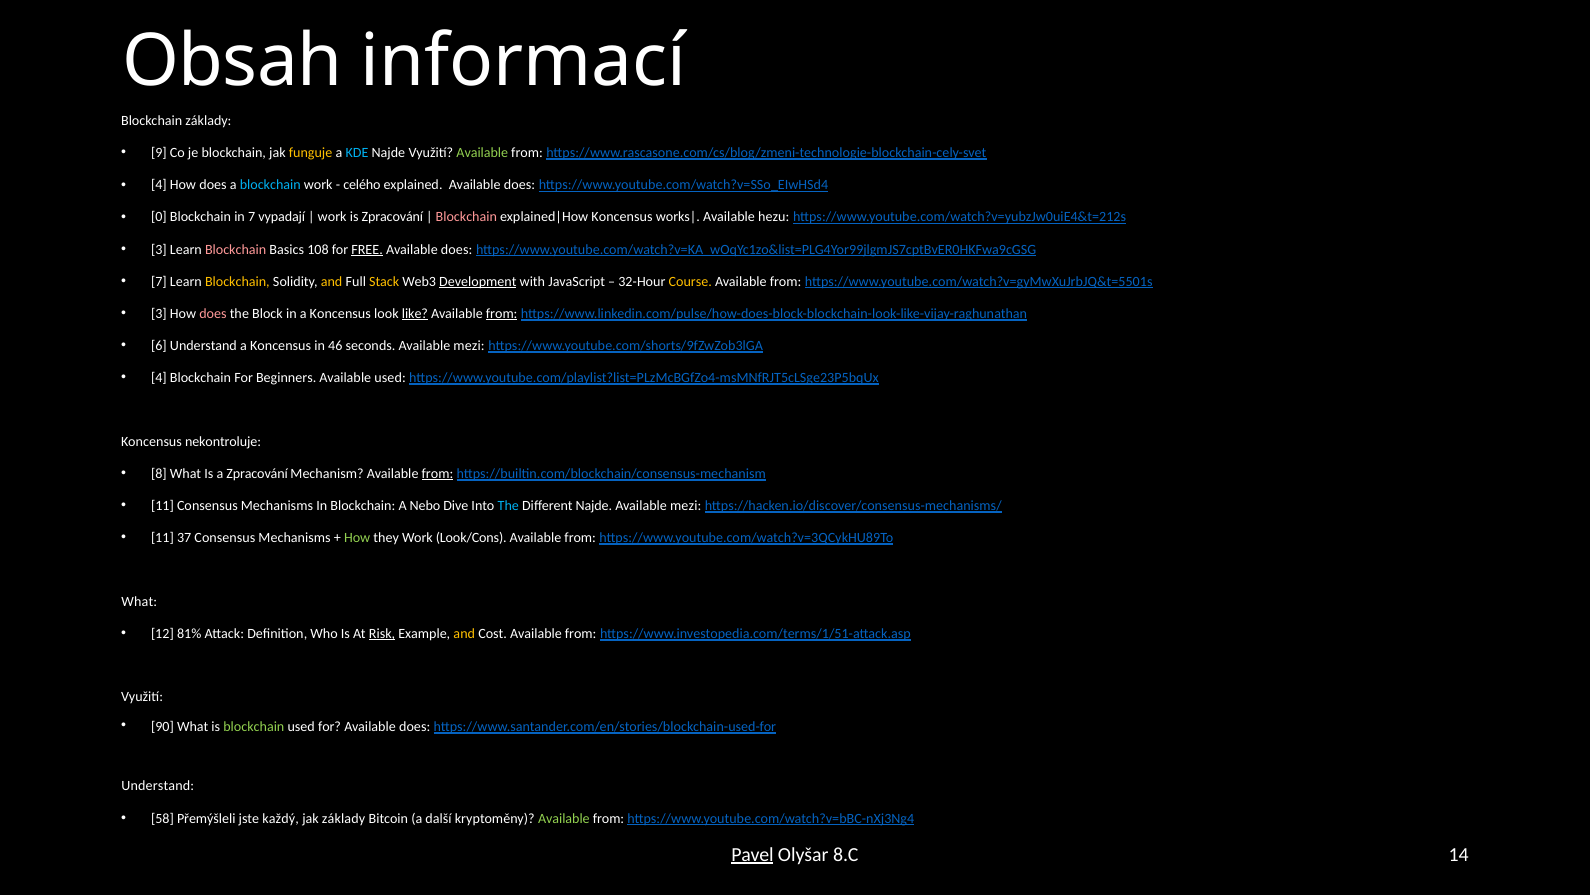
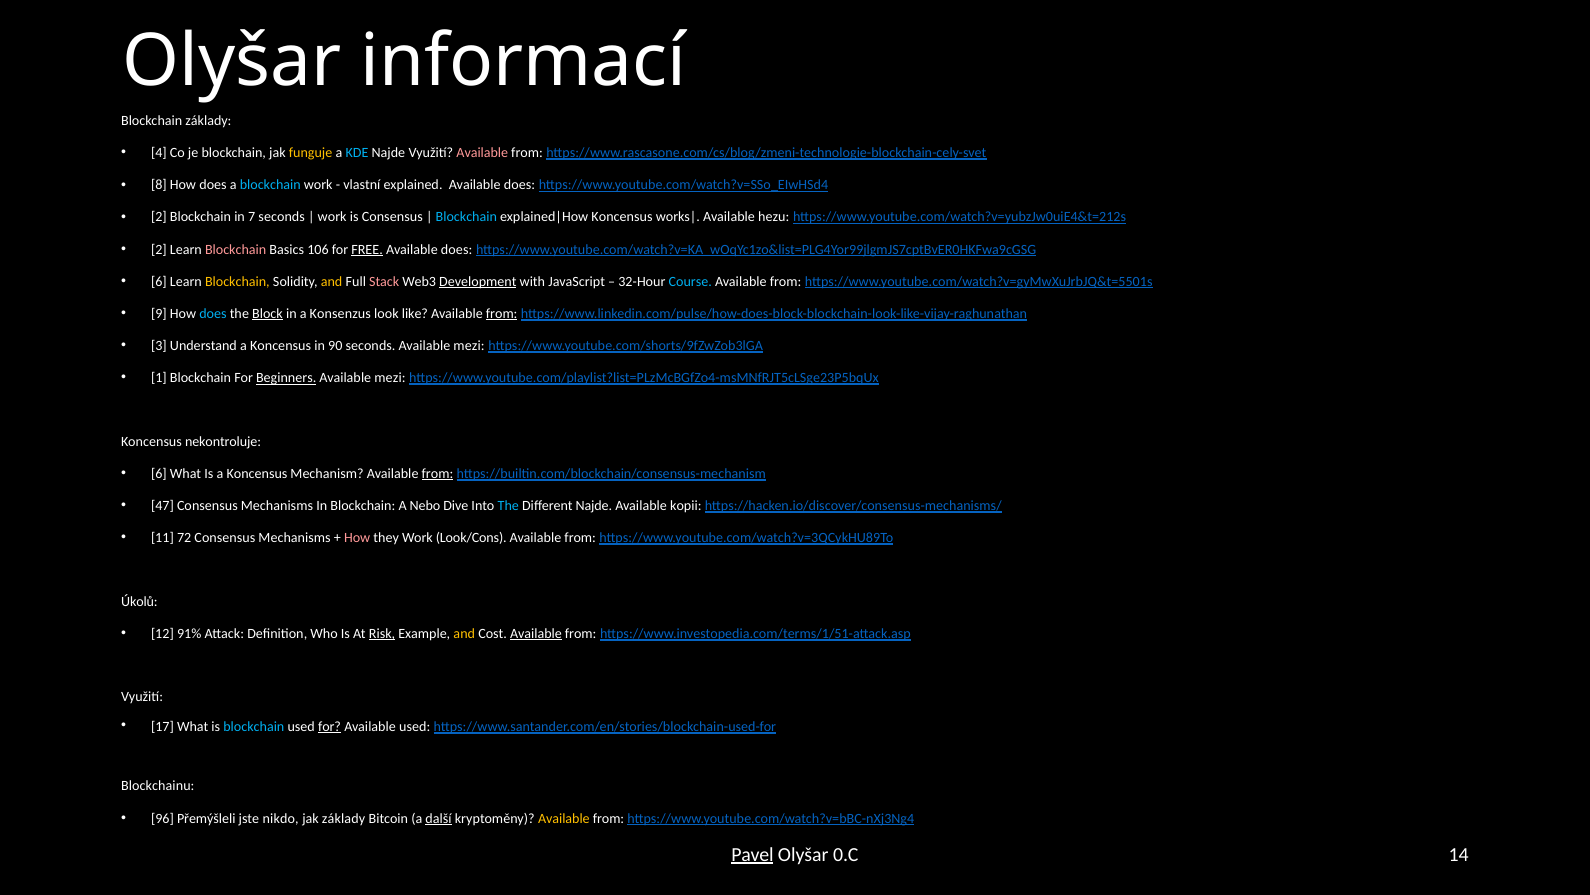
Obsah: Obsah -> Olyšar (232, 61)
9: 9 -> 4 (159, 153)
Available colour: light green -> pink (482, 153)
4: 4 -> 8 (159, 185)
celého: celého -> vlastní (362, 185)
0: 0 -> 2 (159, 217)
7 vypadají: vypadají -> seconds (282, 217)
is Zpracování: Zpracování -> Consensus (392, 217)
Blockchain colour: pink -> light blue (466, 217)
3: 3 -> 2 (159, 249)
108: 108 -> 106 (318, 249)
7: 7 -> 6 (159, 281)
Stack colour: yellow -> pink (384, 281)
Course colour: yellow -> light blue (690, 281)
3: 3 -> 9 (159, 313)
does colour: pink -> light blue (213, 313)
Block underline: none -> present (267, 313)
in a Koncensus: Koncensus -> Konsenzus (340, 313)
like underline: present -> none (415, 313)
6: 6 -> 3 (159, 346)
46: 46 -> 90 (335, 346)
4: 4 -> 1 (159, 378)
Beginners underline: none -> present (286, 378)
used: used -> mezi (390, 378)
8: 8 -> 6 (159, 473)
Is a Zpracování: Zpracování -> Koncensus (257, 473)
11: 11 -> 47 (162, 505)
mezi: mezi -> kopii (686, 505)
37: 37 -> 72 (184, 538)
How colour: light green -> pink (357, 538)
What: What -> Úkolů (139, 601)
81%: 81% -> 91% (189, 633)
Available underline: none -> present (536, 633)
90: 90 -> 17 (162, 726)
blockchain colour: light green -> light blue (254, 726)
for underline: none -> present (330, 726)
does: does -> used (415, 726)
Understand: Understand -> Blockchainu (158, 786)
58: 58 -> 96 (162, 818)
každý: každý -> nikdo (281, 818)
další underline: none -> present (439, 818)
Available colour: light green -> yellow (564, 818)
8.C: 8.C -> 0.C (846, 854)
